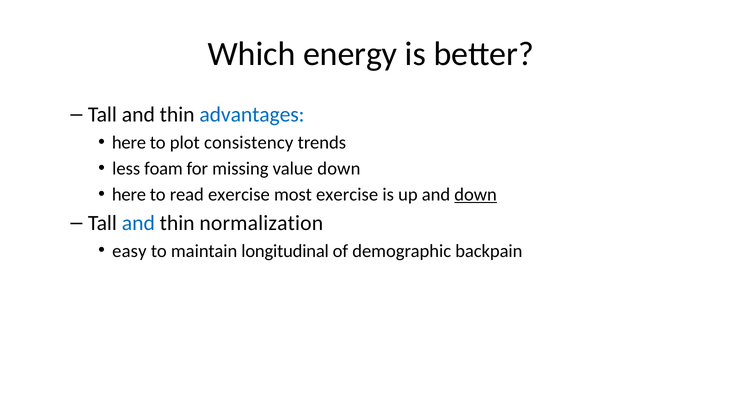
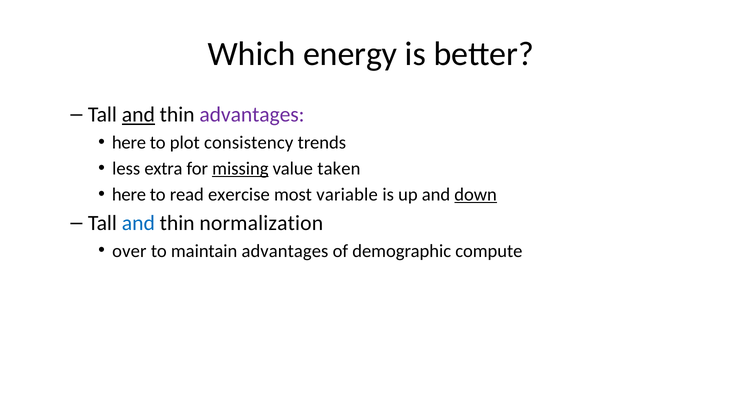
and underline: none -> present (138, 115)
advantages colour: blue -> purple (252, 115)
foam: foam -> extra (163, 168)
missing underline: none -> present (240, 168)
value down: down -> taken (339, 168)
most exercise: exercise -> variable (347, 194)
easy: easy -> over (129, 250)
maintain longitudinal: longitudinal -> advantages (285, 250)
backpain: backpain -> compute (489, 250)
